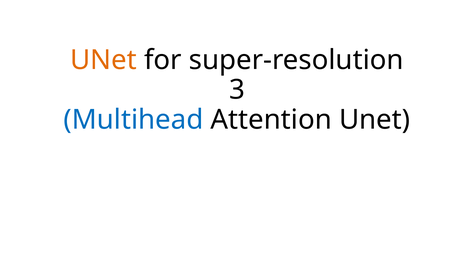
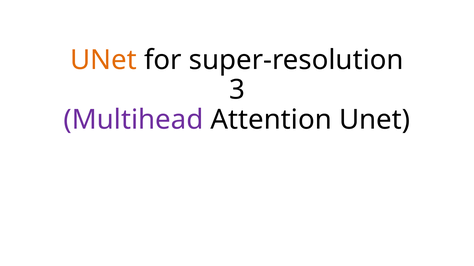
Multihead colour: blue -> purple (133, 120)
